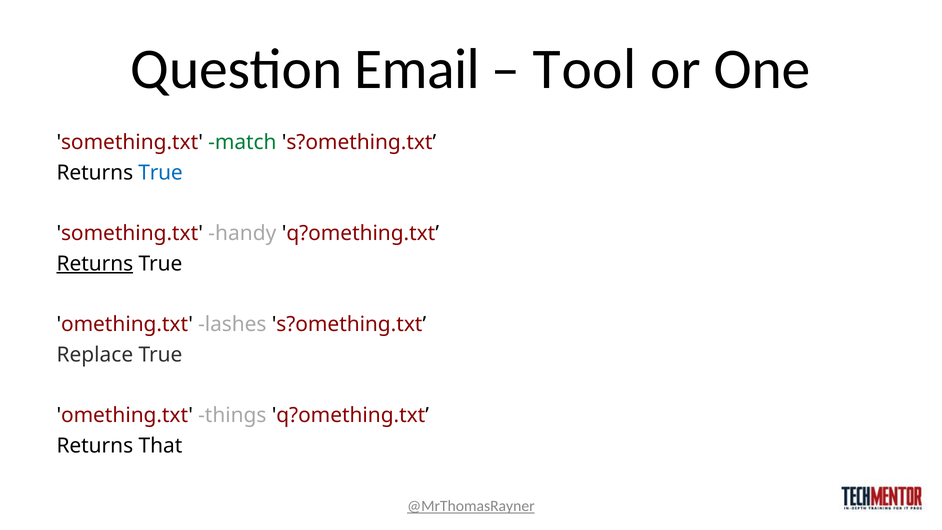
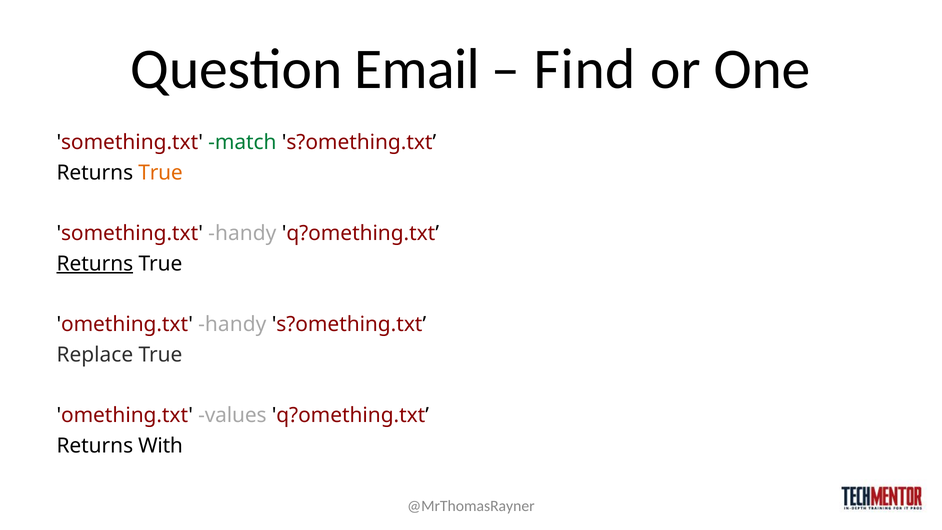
Tool: Tool -> Find (585, 69)
True colour: blue -> orange (161, 173)
omething.txt lashes: lashes -> handy (232, 324)
things: things -> values (232, 415)
That: That -> With (161, 446)
@MrThomasRayner underline: present -> none (471, 506)
